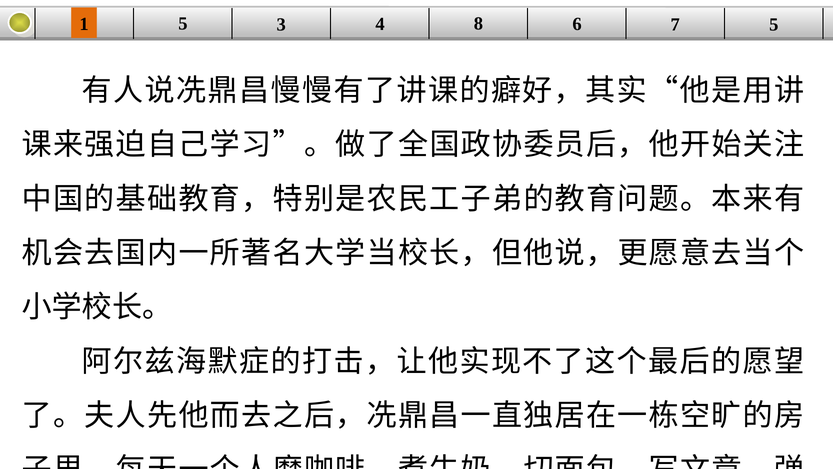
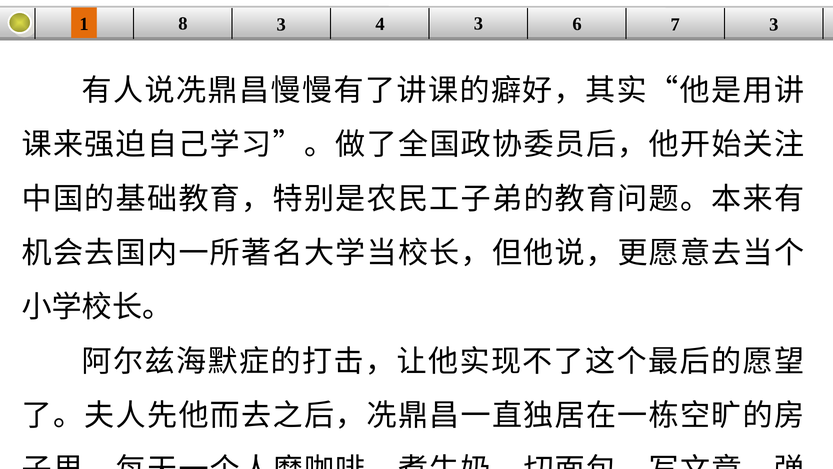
1 5: 5 -> 8 (183, 24)
4 8: 8 -> 3 (478, 24)
7 5: 5 -> 3 (774, 25)
